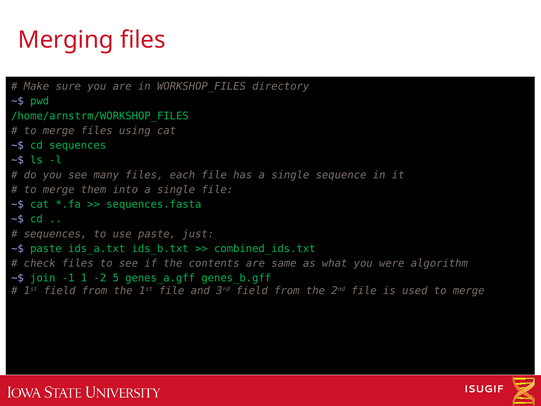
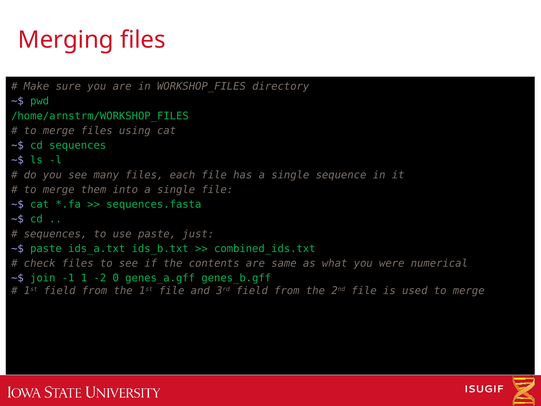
algorithm: algorithm -> numerical (439, 263)
5: 5 -> 0 (116, 278)
